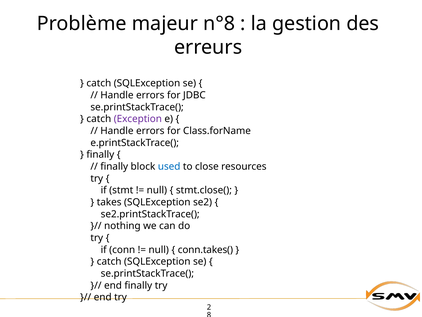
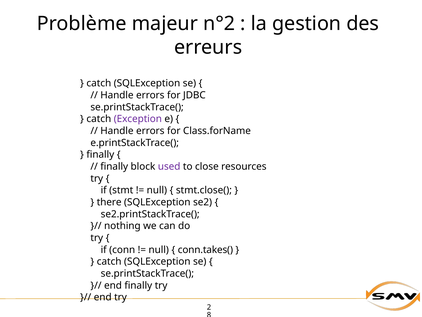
n°8: n°8 -> n°2 (219, 24)
used colour: blue -> purple (169, 166)
takes: takes -> there (109, 202)
